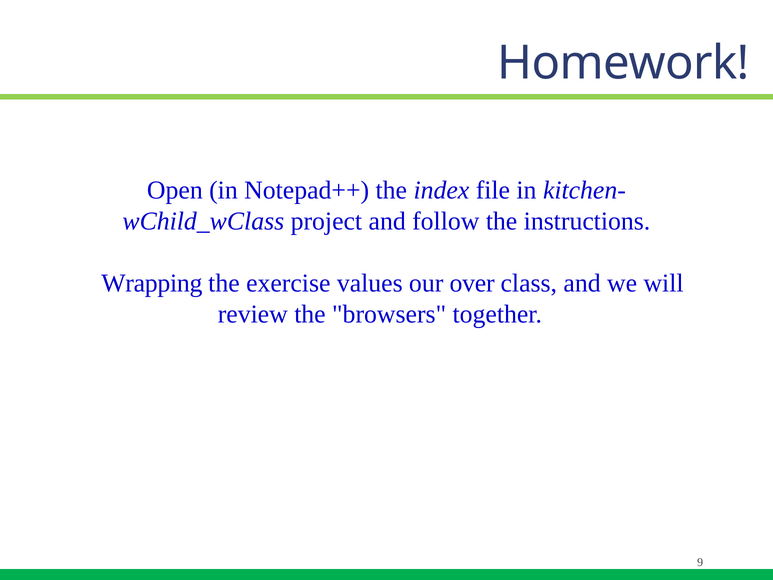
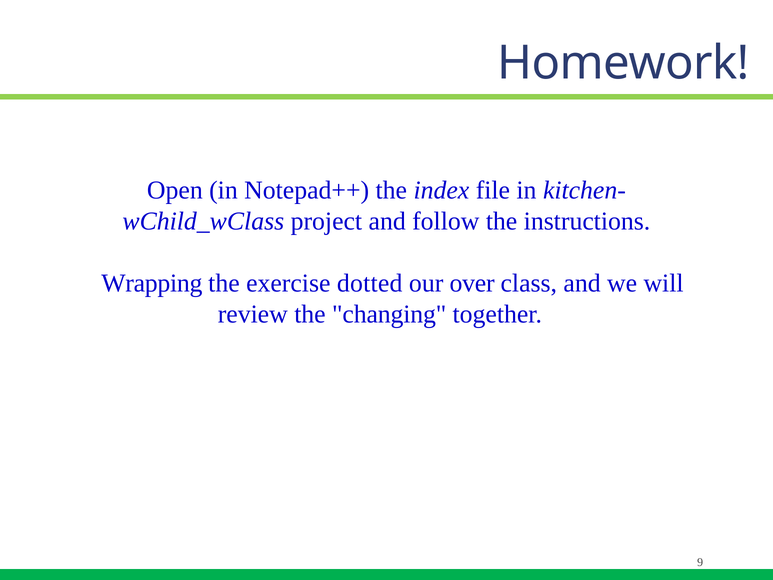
values: values -> dotted (370, 283)
browsers: browsers -> changing (389, 314)
